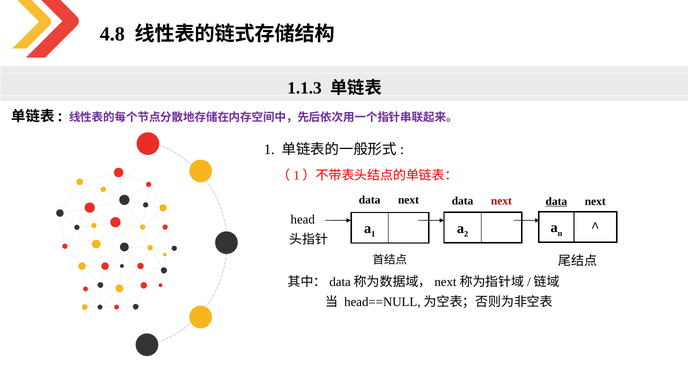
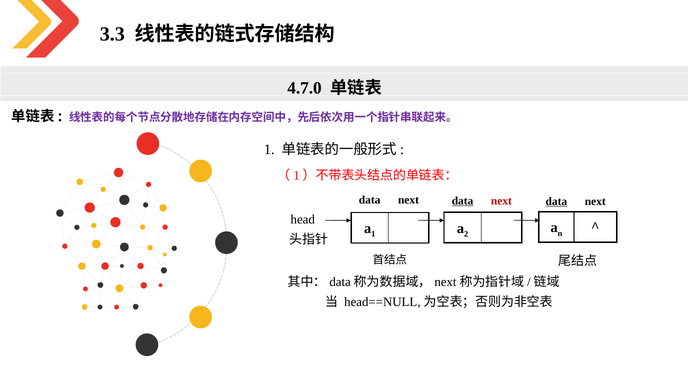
4.8: 4.8 -> 3.3 (112, 34)
1.1.3: 1.1.3 -> 4.7.0 (305, 88)
data underline: none -> present (463, 201)
